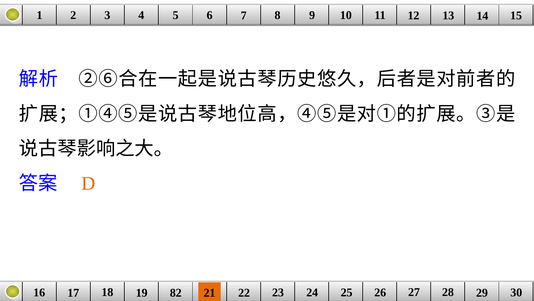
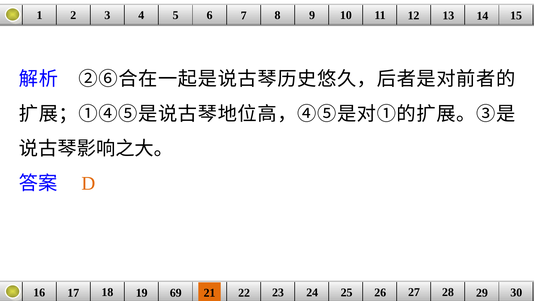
82: 82 -> 69 (176, 292)
